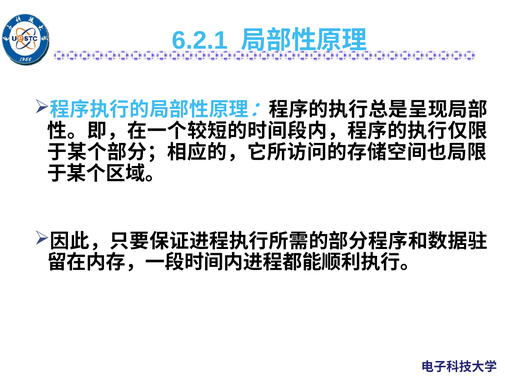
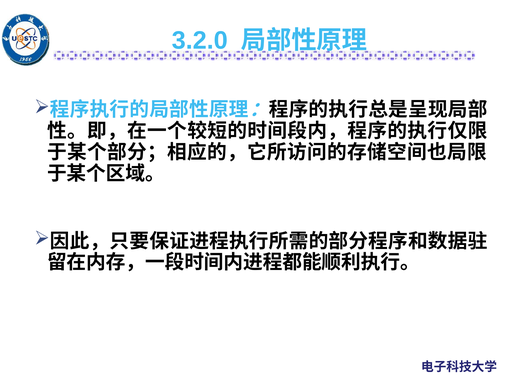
6.2.1: 6.2.1 -> 3.2.0 (200, 40)
